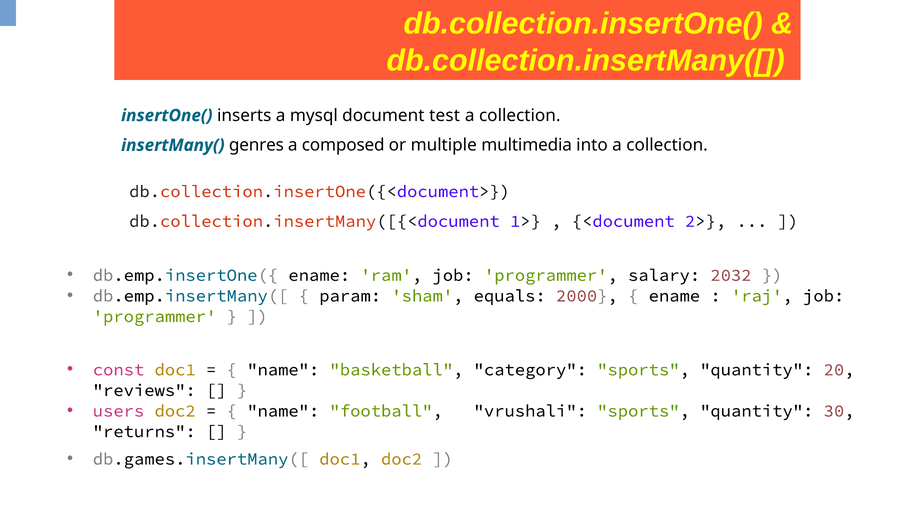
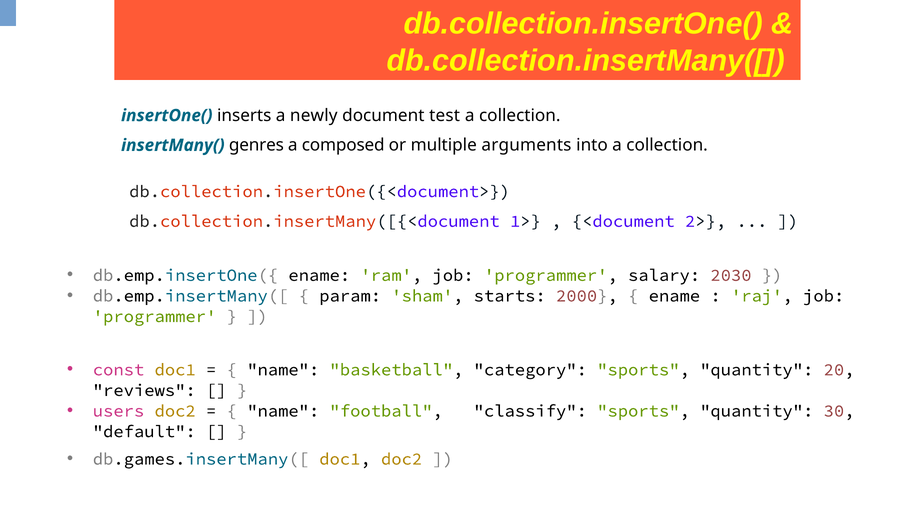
mysql: mysql -> newly (314, 115)
multimedia: multimedia -> arguments (526, 145)
2032: 2032 -> 2030 (731, 275)
equals: equals -> starts (510, 296)
vrushali: vrushali -> classify (530, 411)
returns: returns -> default (144, 431)
